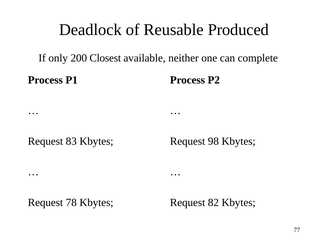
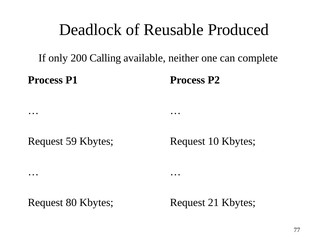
Closest: Closest -> Calling (105, 58)
83: 83 -> 59 (71, 141)
98: 98 -> 10 (213, 141)
78: 78 -> 80 (71, 202)
82: 82 -> 21 (213, 202)
